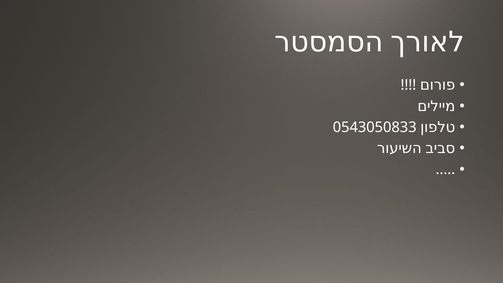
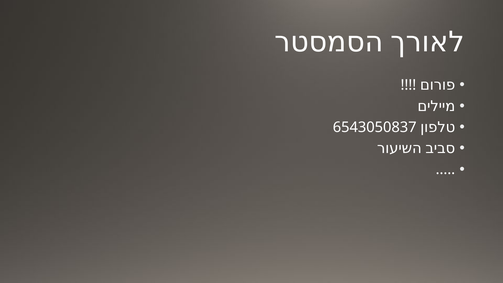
0543050833: 0543050833 -> 6543050837 (375, 127)
